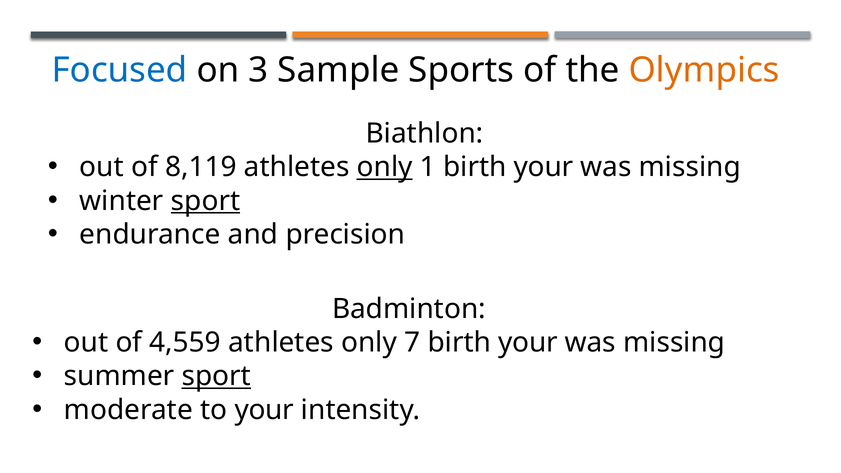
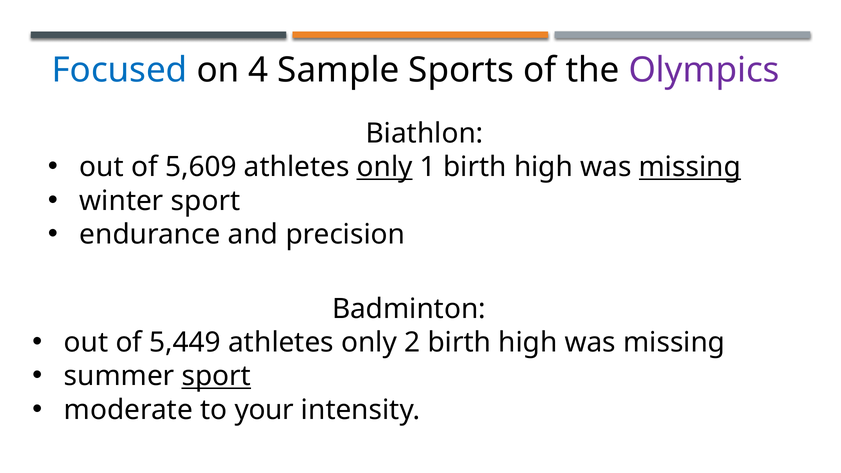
3: 3 -> 4 (258, 70)
Olympics colour: orange -> purple (704, 70)
8,119: 8,119 -> 5,609 (201, 167)
1 birth your: your -> high (544, 167)
missing underline: none -> present (690, 167)
sport underline: present -> none (206, 201)
4,559: 4,559 -> 5,449 (185, 343)
7: 7 -> 2 (412, 343)
your: your -> high (528, 343)
